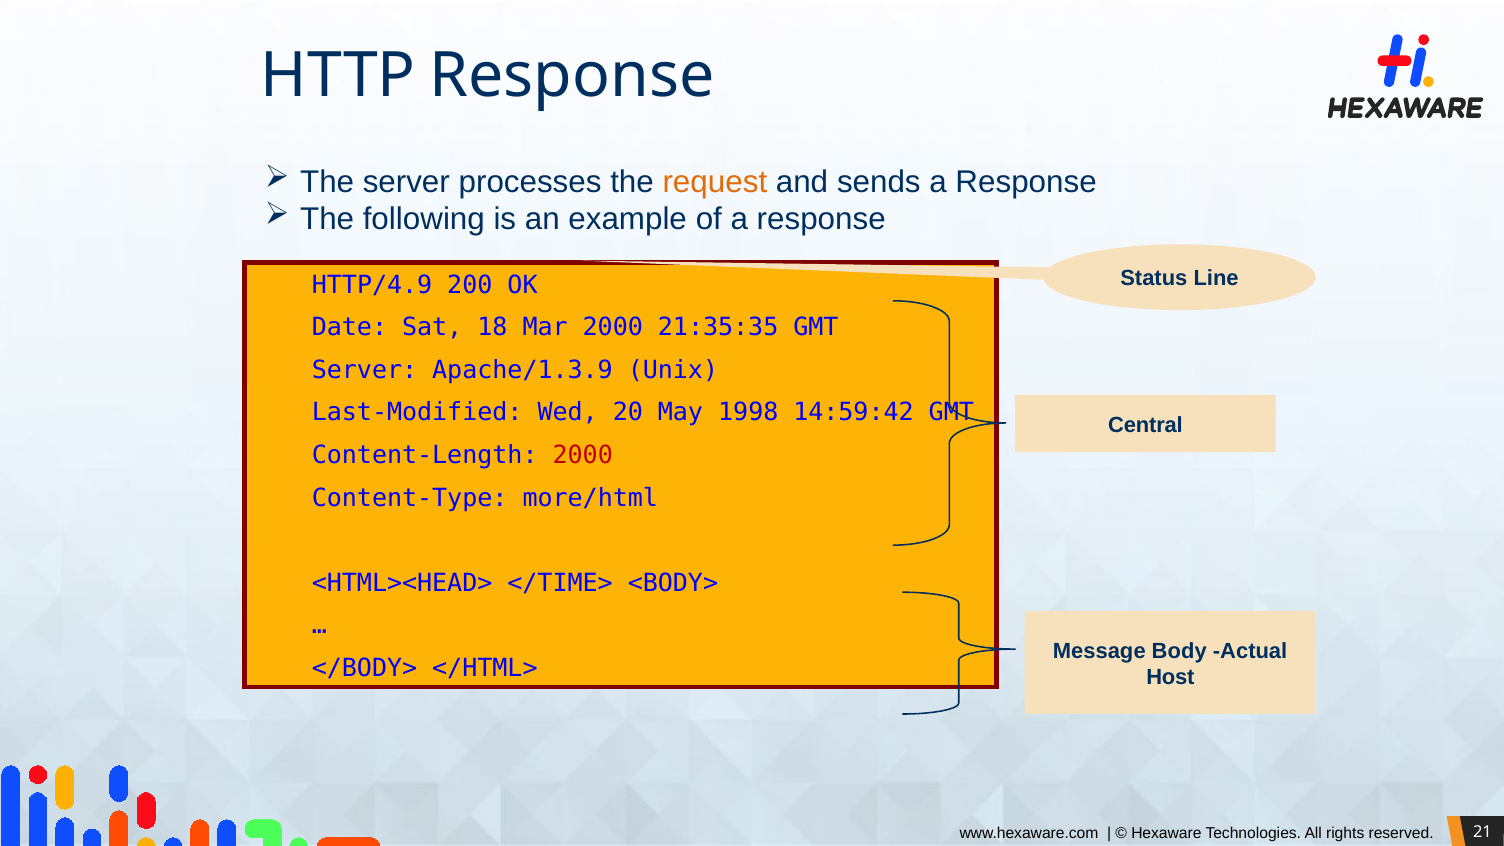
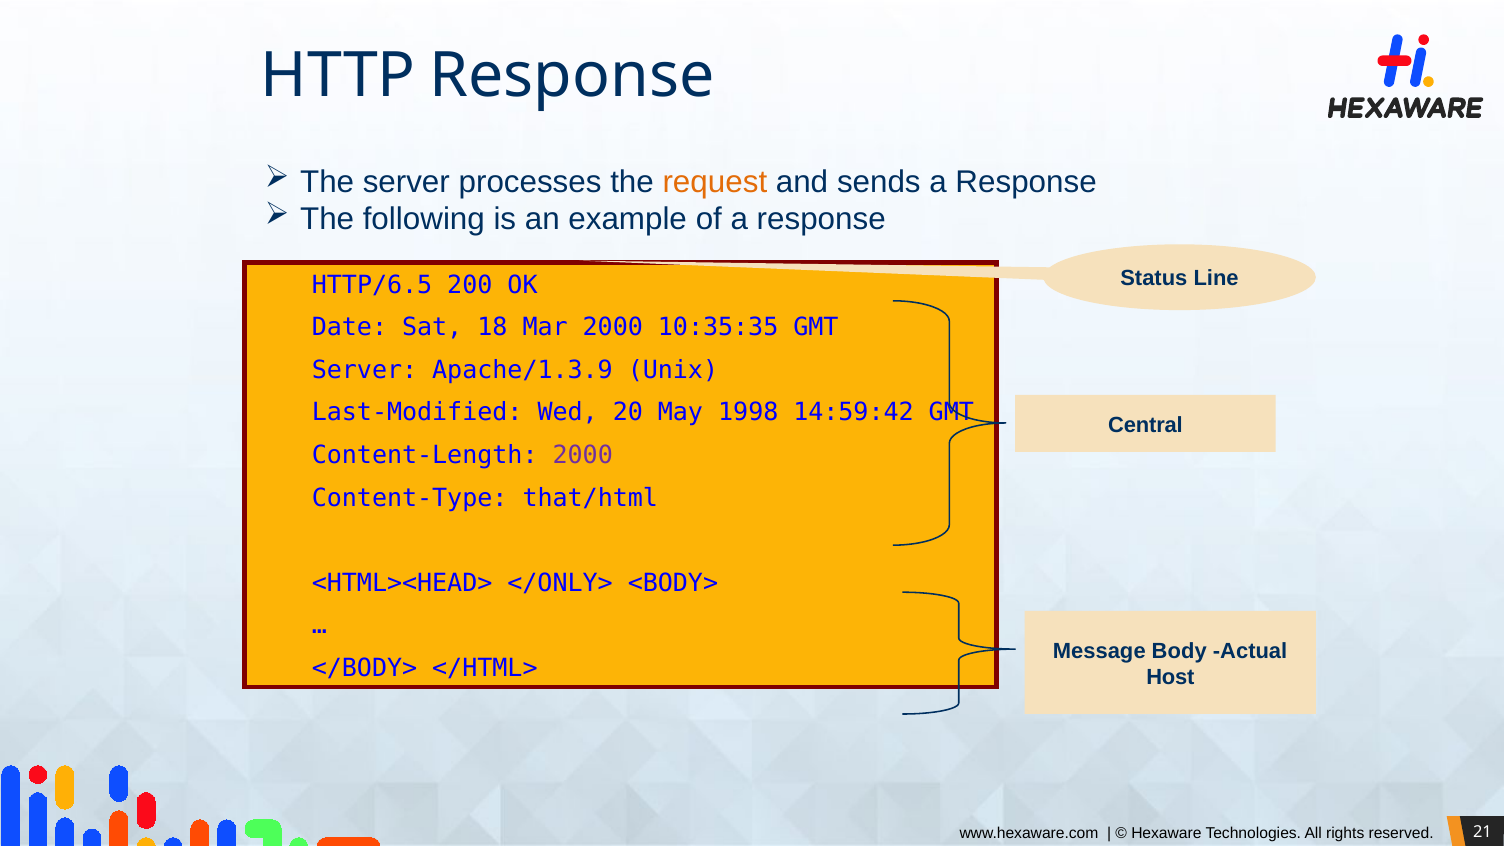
HTTP/4.9: HTTP/4.9 -> HTTP/6.5 (372, 285)
21:35:35: 21:35:35 -> 10:35:35 (718, 327)
2000 colour: red -> purple (583, 455)
more/html: more/html -> that/html (590, 498)
</TIME>: </TIME> -> </ONLY> (560, 583)
